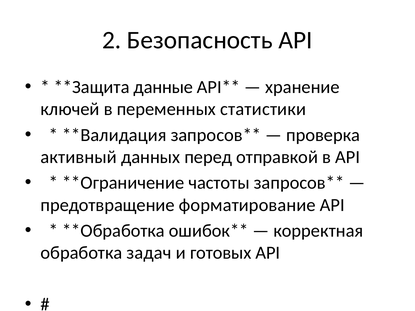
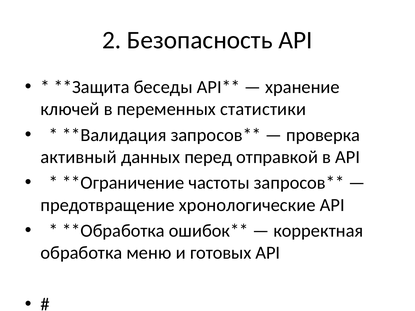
данные: данные -> беседы (163, 87)
форматирование: форматирование -> хронологические (247, 205)
задач: задач -> меню (149, 253)
